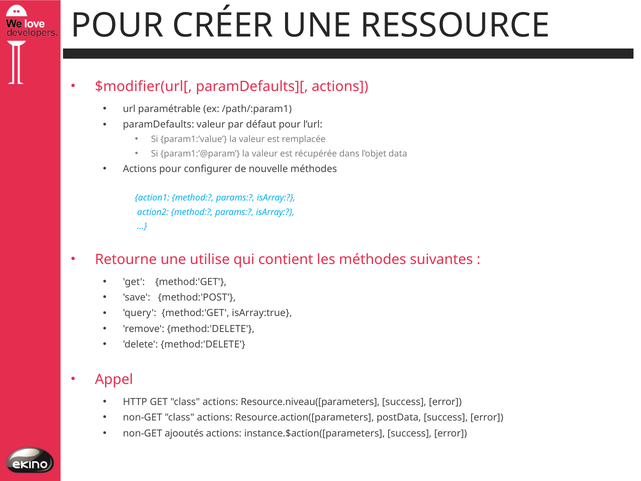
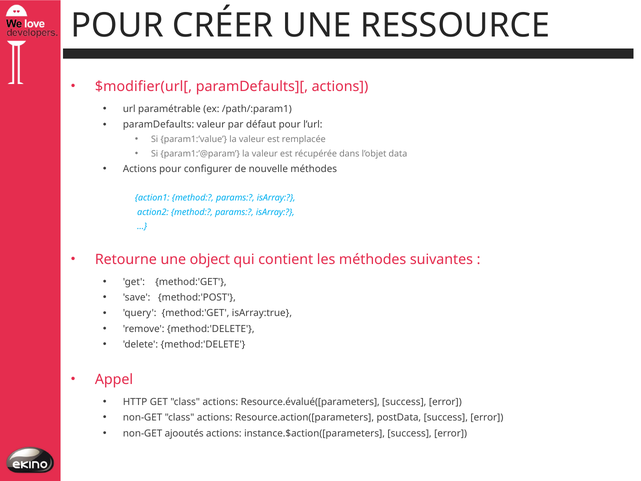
utilise: utilise -> object (210, 259)
Resource.niveau([parameters: Resource.niveau([parameters -> Resource.évalué([parameters (310, 402)
